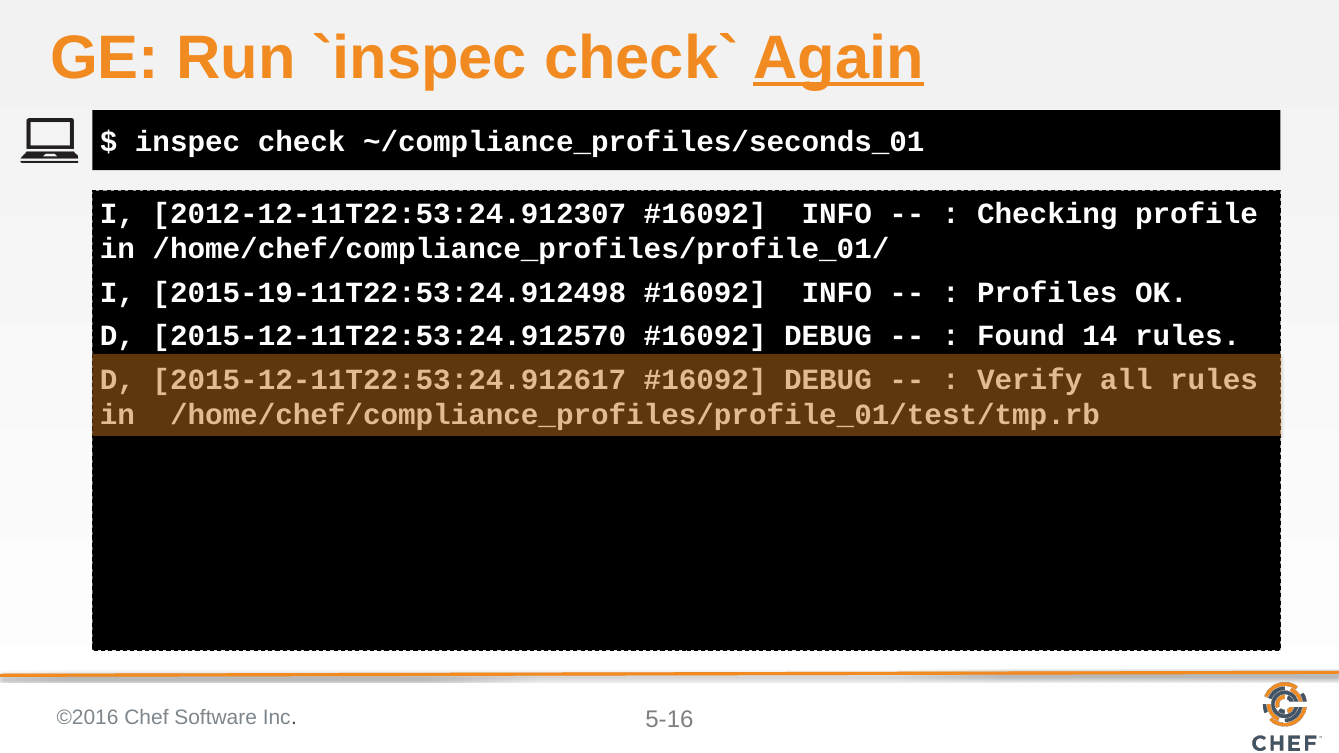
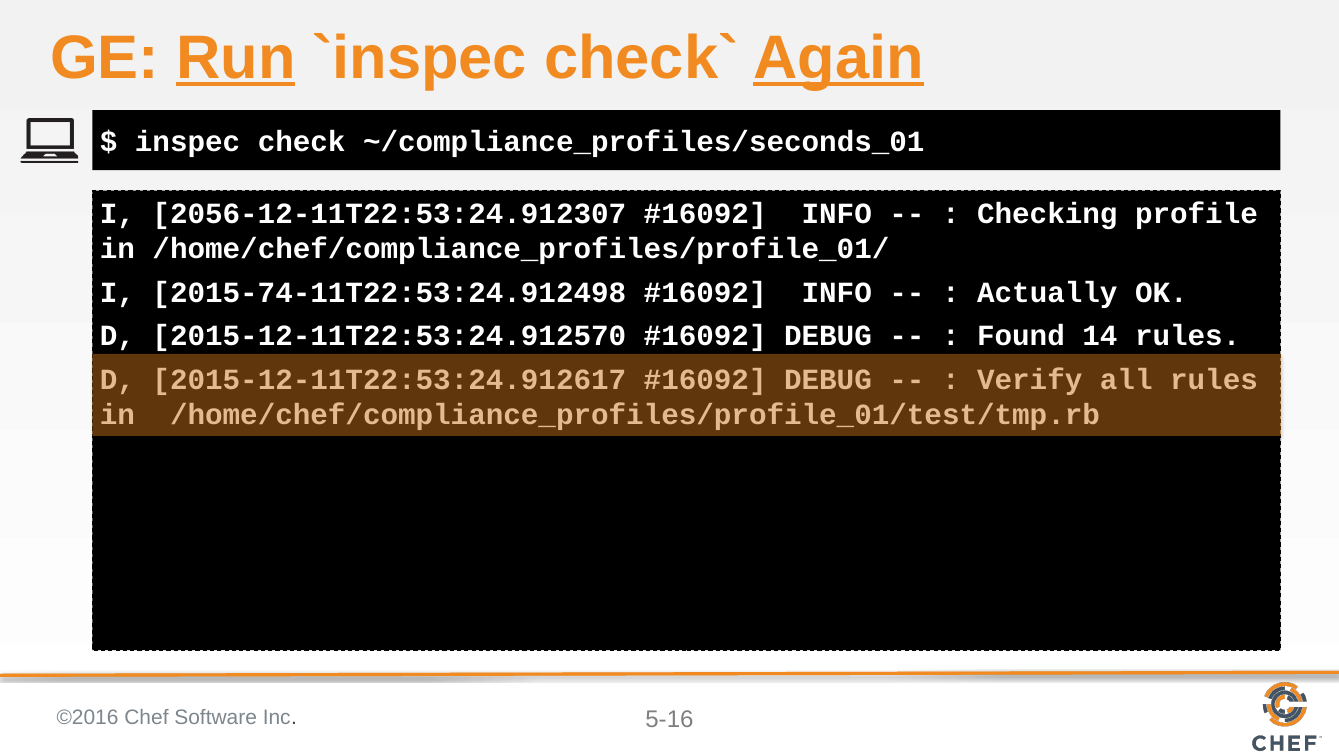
Run underline: none -> present (236, 58)
2012-12-11T22:53:24.912307: 2012-12-11T22:53:24.912307 -> 2056-12-11T22:53:24.912307 (389, 214)
2015-19-11T22:53:24.912498: 2015-19-11T22:53:24.912498 -> 2015-74-11T22:53:24.912498 (389, 293)
Profiles: Profiles -> Actually (1047, 293)
